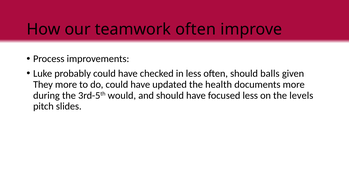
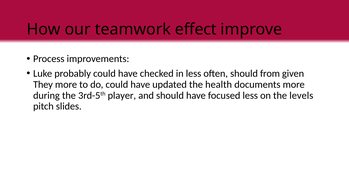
teamwork often: often -> effect (196, 29)
balls: balls -> from (270, 74)
would: would -> player (122, 96)
